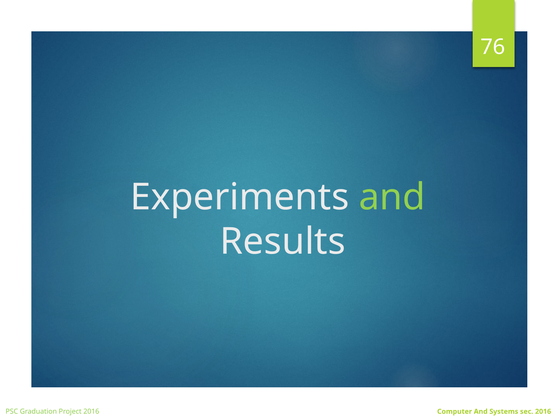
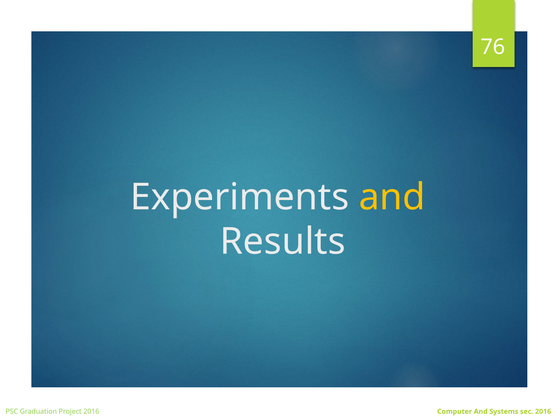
and colour: light green -> yellow (392, 197)
